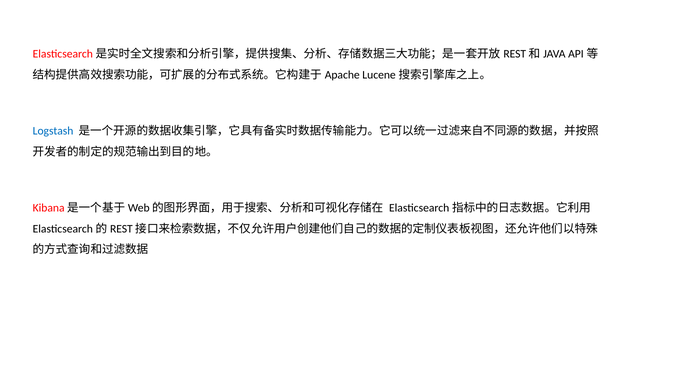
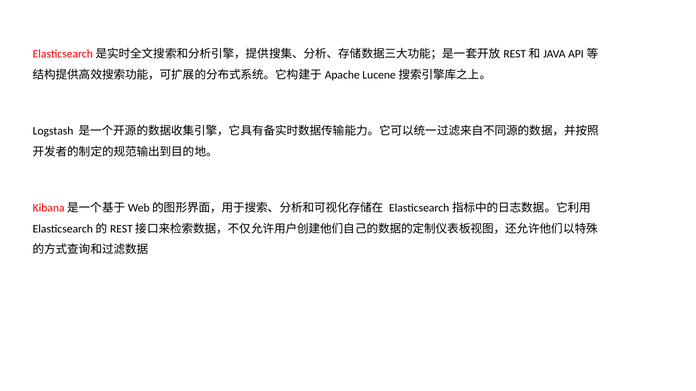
Logstash colour: blue -> black (53, 131)
